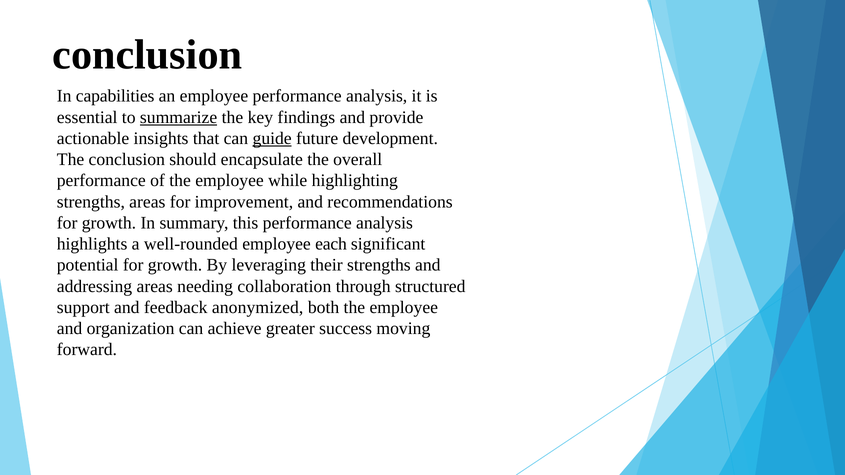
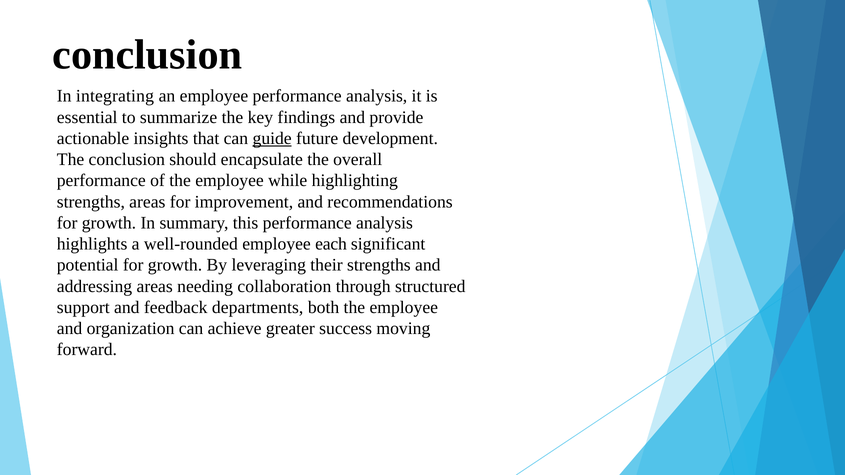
capabilities: capabilities -> integrating (115, 96)
summarize underline: present -> none (179, 117)
anonymized: anonymized -> departments (258, 308)
